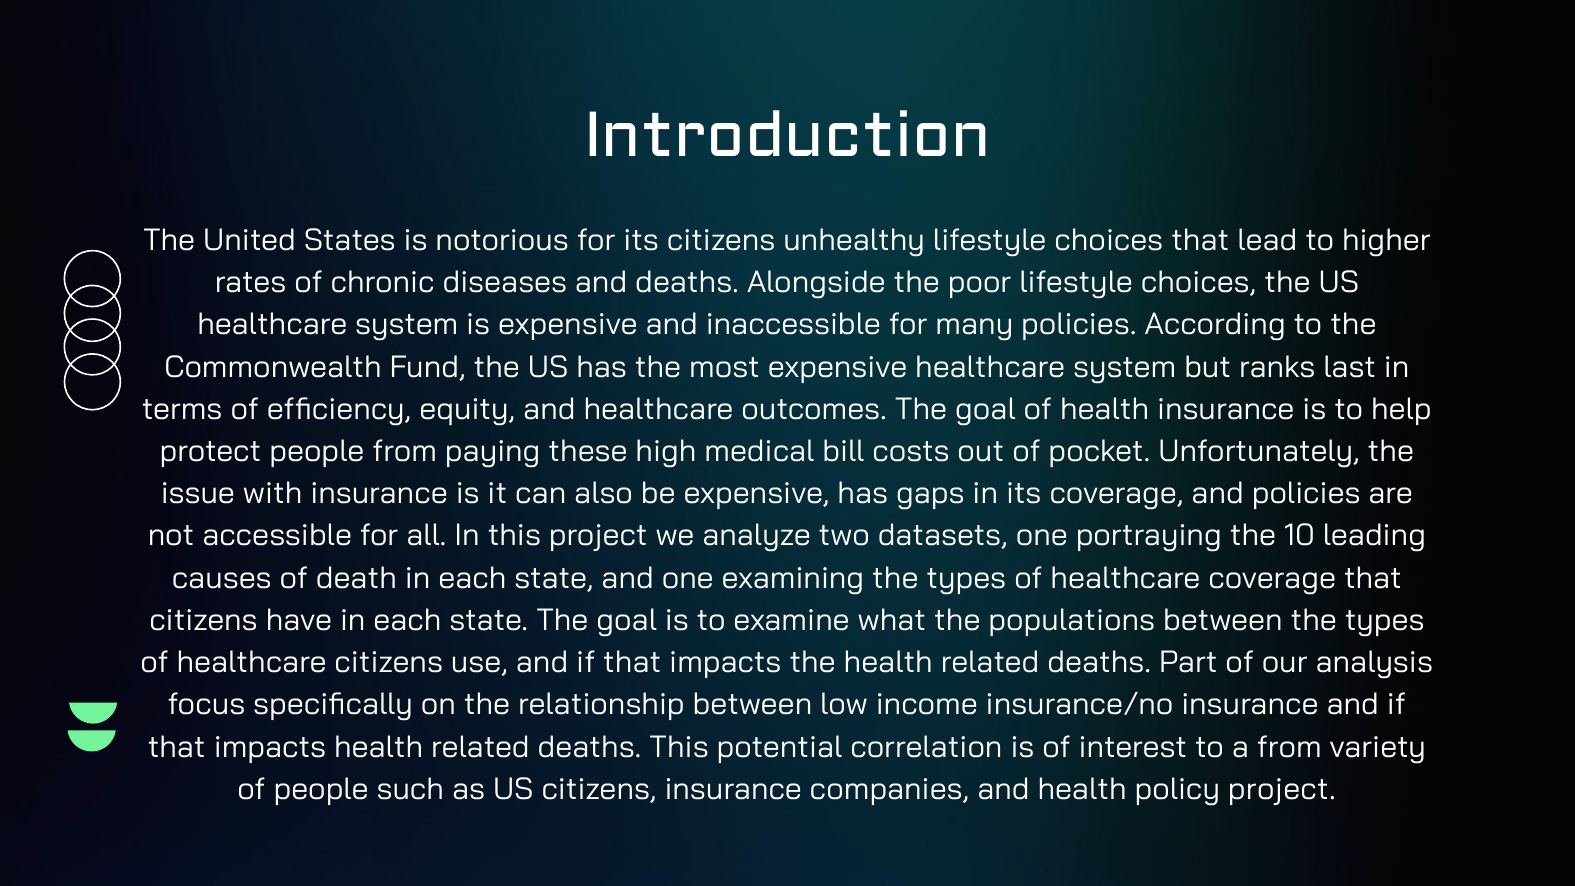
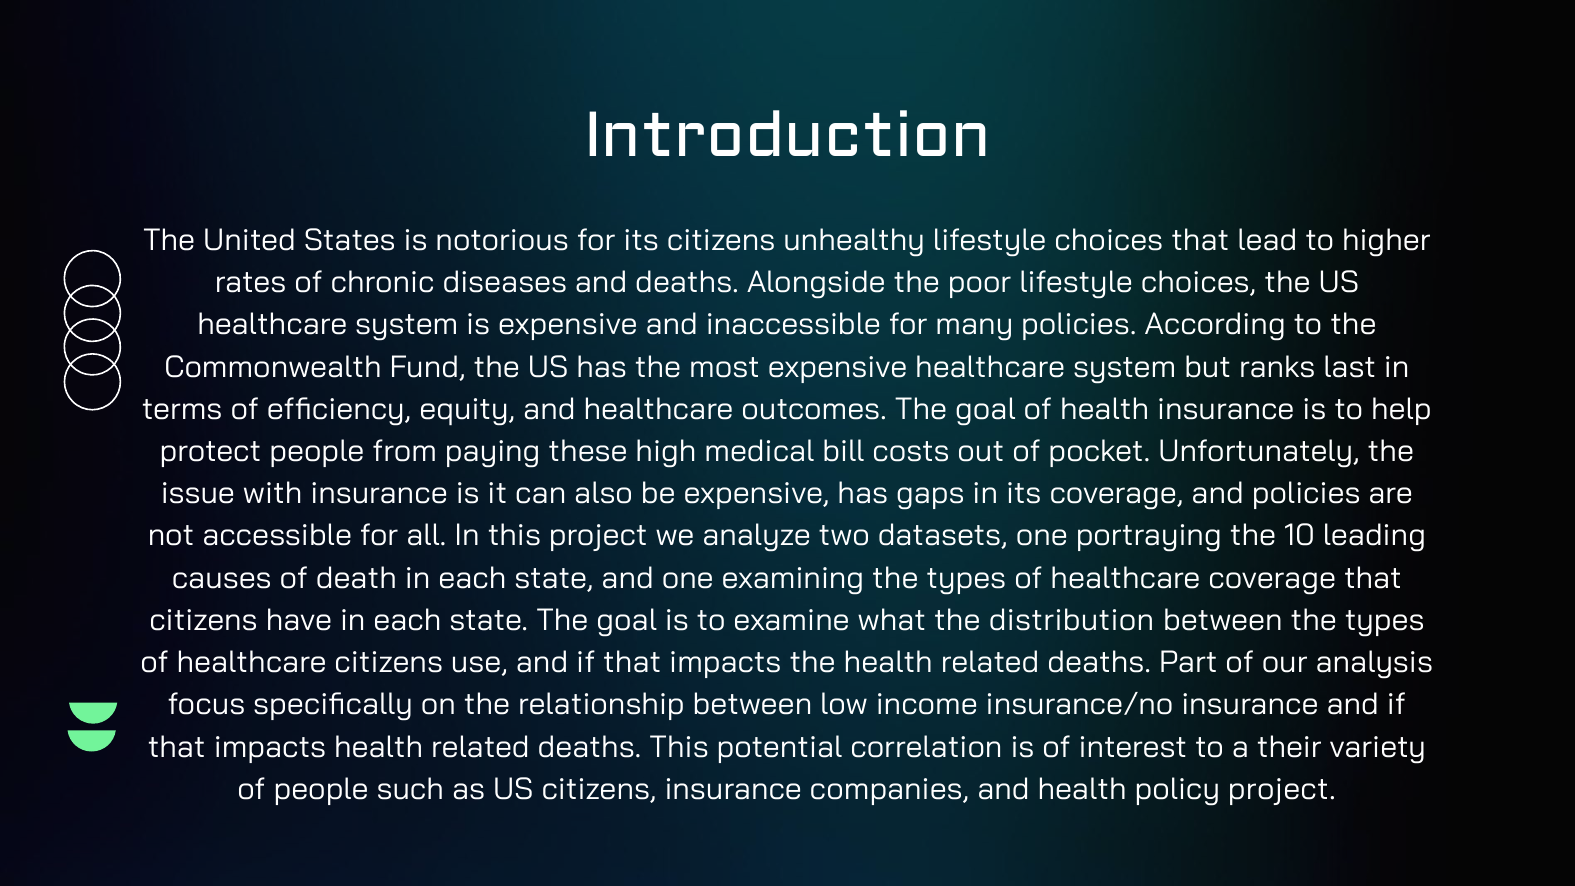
populations: populations -> distribution (1072, 620)
a from: from -> their (1289, 747)
